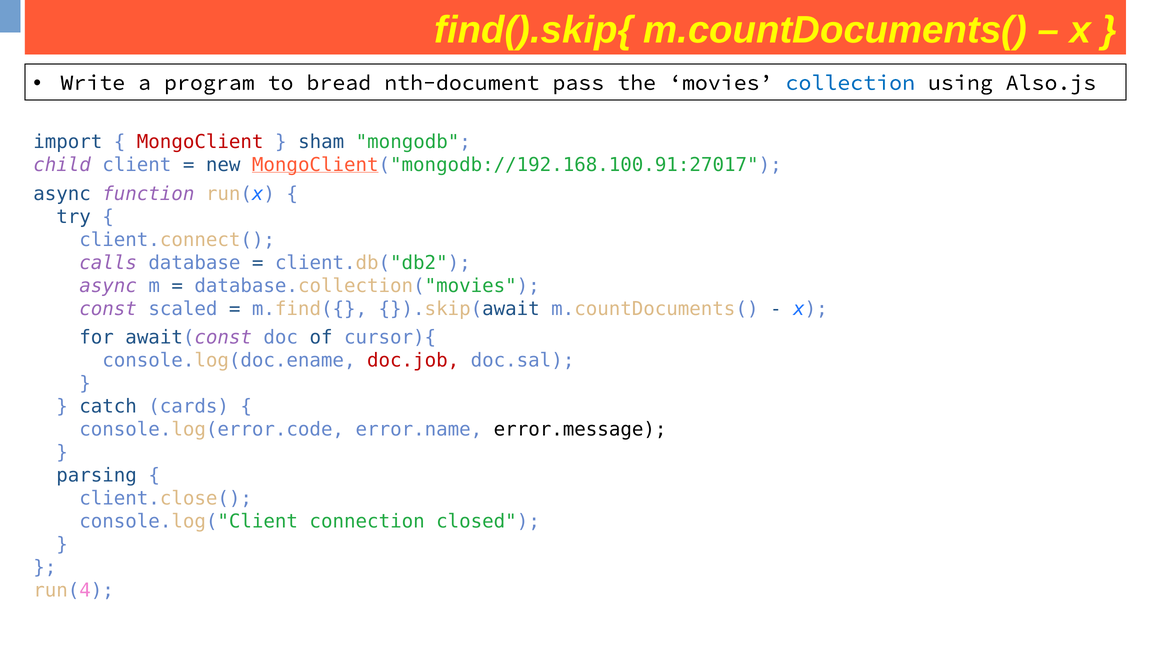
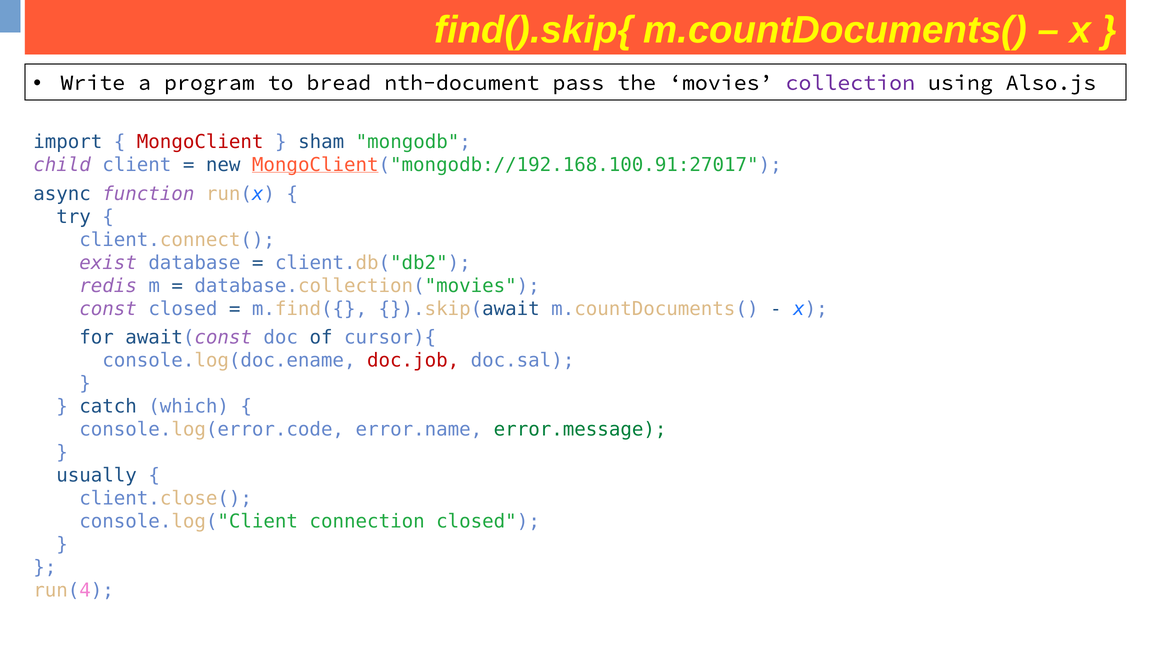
collection colour: blue -> purple (850, 83)
calls: calls -> exist (108, 263)
async: async -> redis (108, 286)
const scaled: scaled -> closed (183, 309)
cards: cards -> which (189, 407)
error.message colour: black -> green (580, 430)
parsing: parsing -> usually (97, 476)
